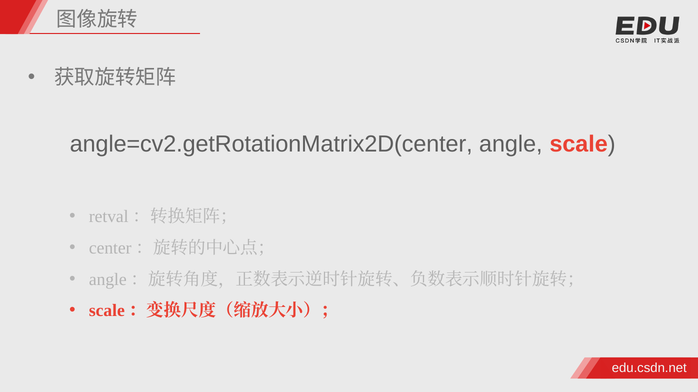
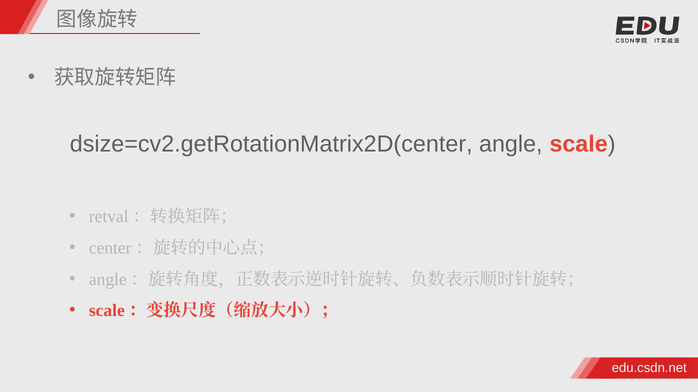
angle=cv2.getRotationMatrix2D(center: angle=cv2.getRotationMatrix2D(center -> dsize=cv2.getRotationMatrix2D(center (271, 144)
